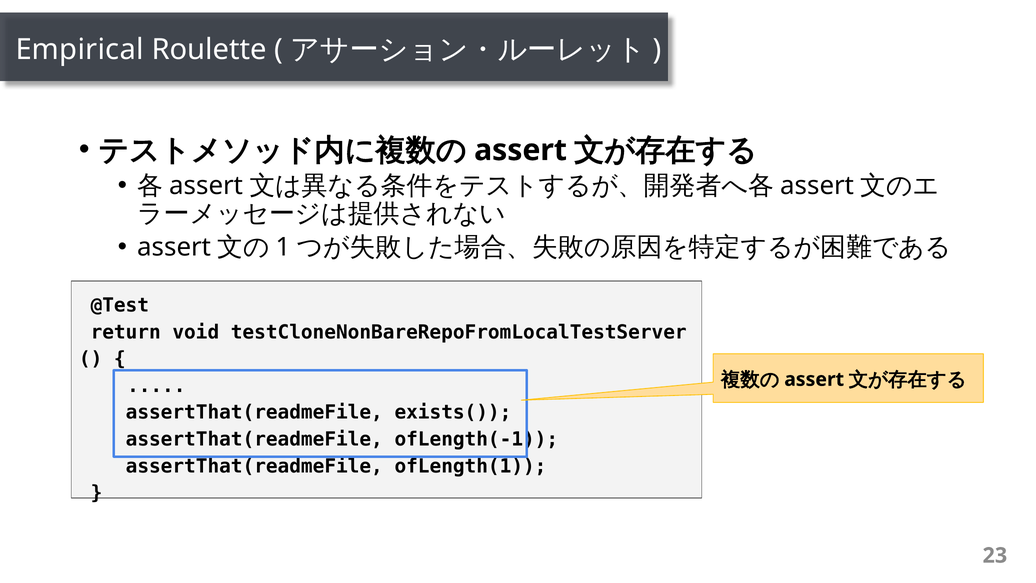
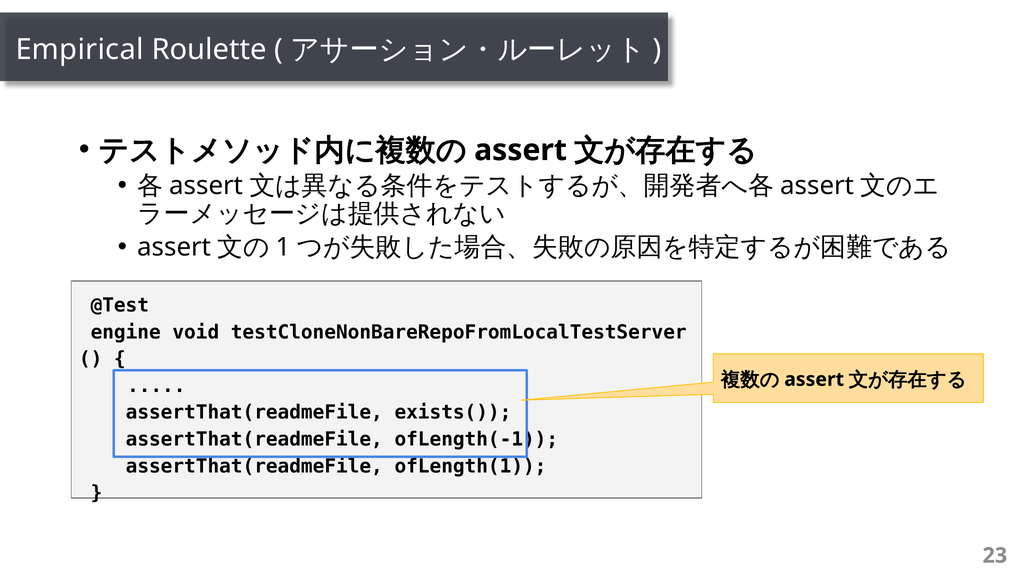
return: return -> engine (126, 332)
